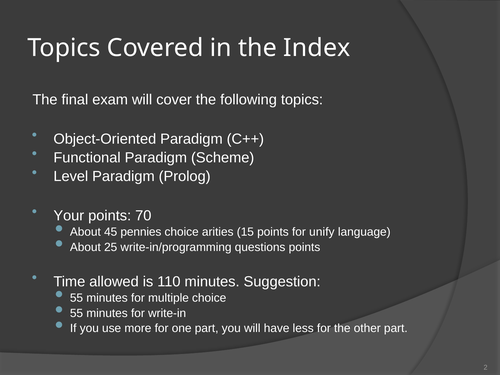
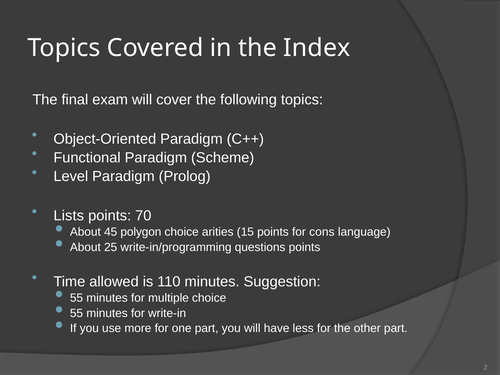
Your: Your -> Lists (69, 216)
pennies: pennies -> polygon (141, 232)
unify: unify -> cons (322, 232)
